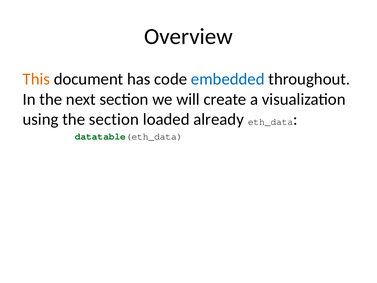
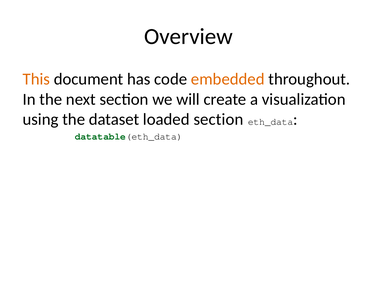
embedded colour: blue -> orange (228, 79)
the section: section -> dataset (114, 119)
loaded already: already -> section (219, 119)
